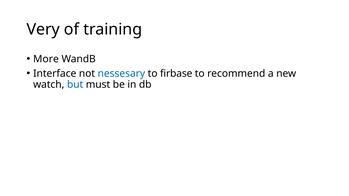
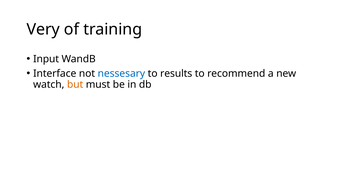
More: More -> Input (46, 59)
firbase: firbase -> results (176, 74)
but colour: blue -> orange (75, 85)
